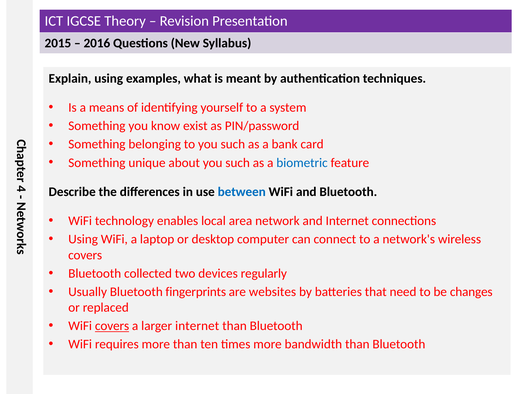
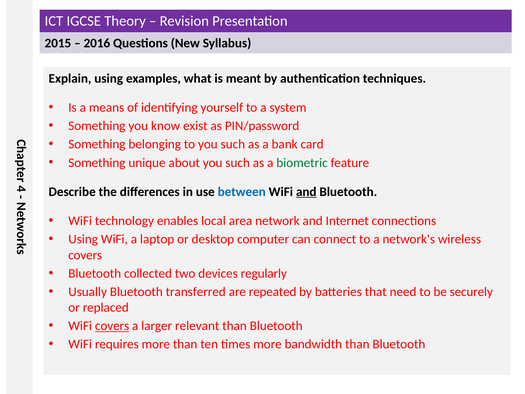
biometric colour: blue -> green (302, 163)
and underline: none -> present (306, 192)
fingerprints: fingerprints -> transferred (196, 292)
websites: websites -> repeated (273, 292)
changes: changes -> securely (471, 292)
larger internet: internet -> relevant (197, 326)
